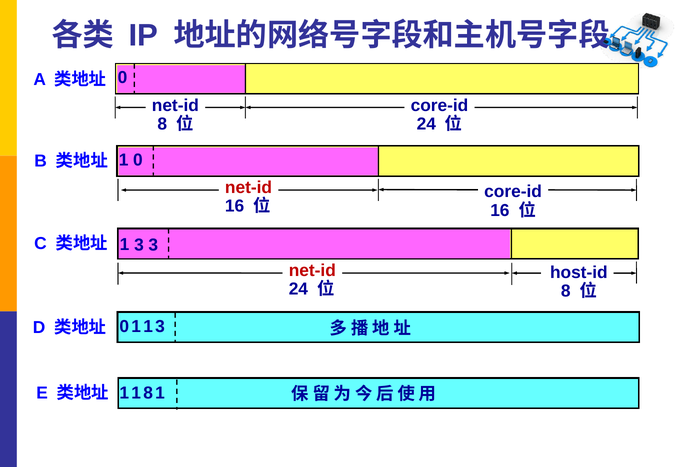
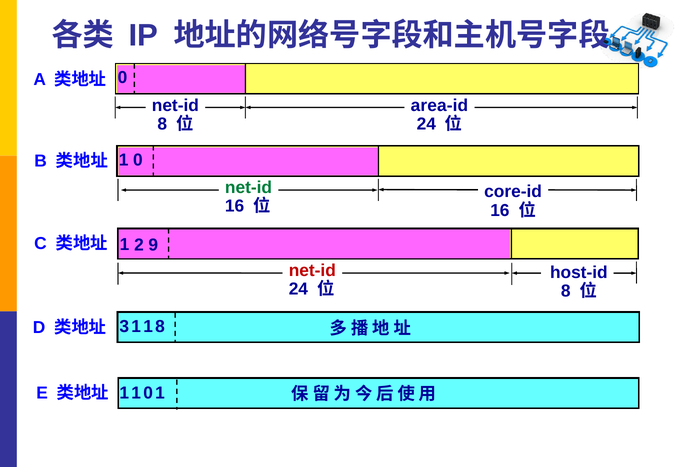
core-id: core-id -> area-id (439, 106)
net-id colour: red -> green (249, 188)
3: 3 -> 9 (153, 245)
3: 3 -> 2 (139, 245)
0: 0 -> 3 (124, 327)
1 1 3: 3 -> 8 (160, 327)
1 1 8: 8 -> 0 (148, 393)
